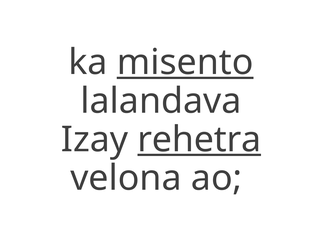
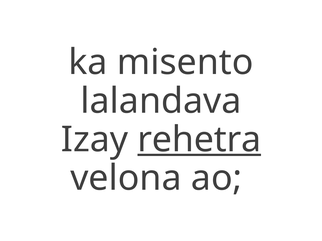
misento underline: present -> none (185, 63)
